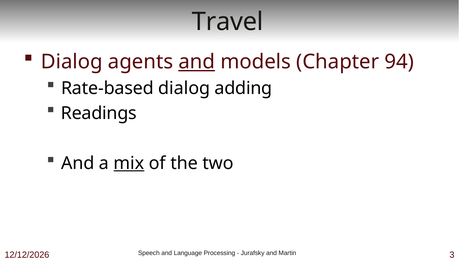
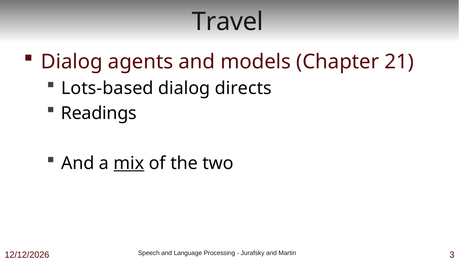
and underline: present -> none (197, 62)
94: 94 -> 21 (399, 62)
Rate-based: Rate-based -> Lots-based (107, 88)
adding: adding -> directs (243, 88)
